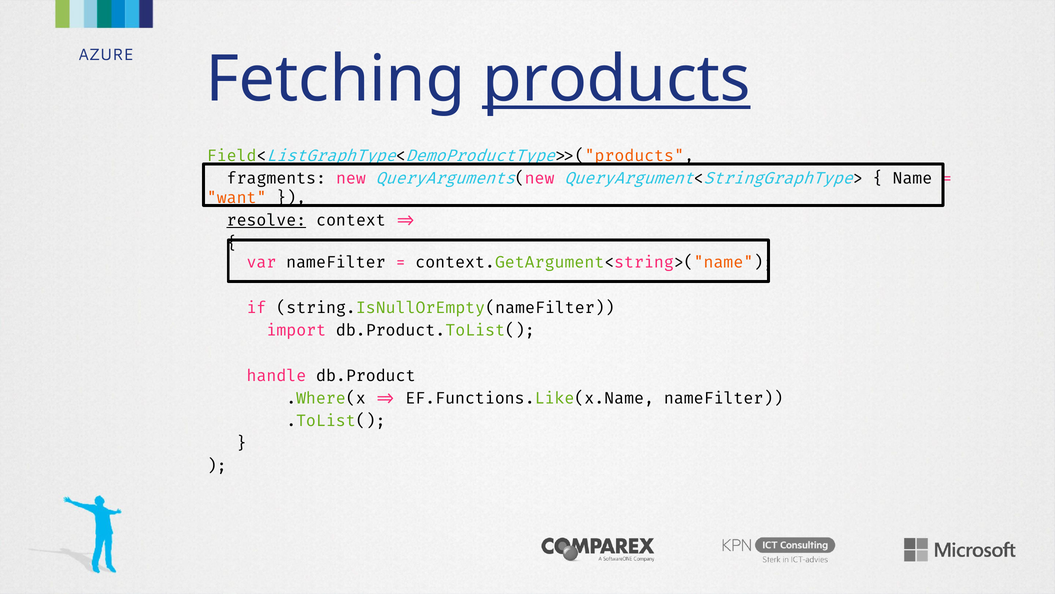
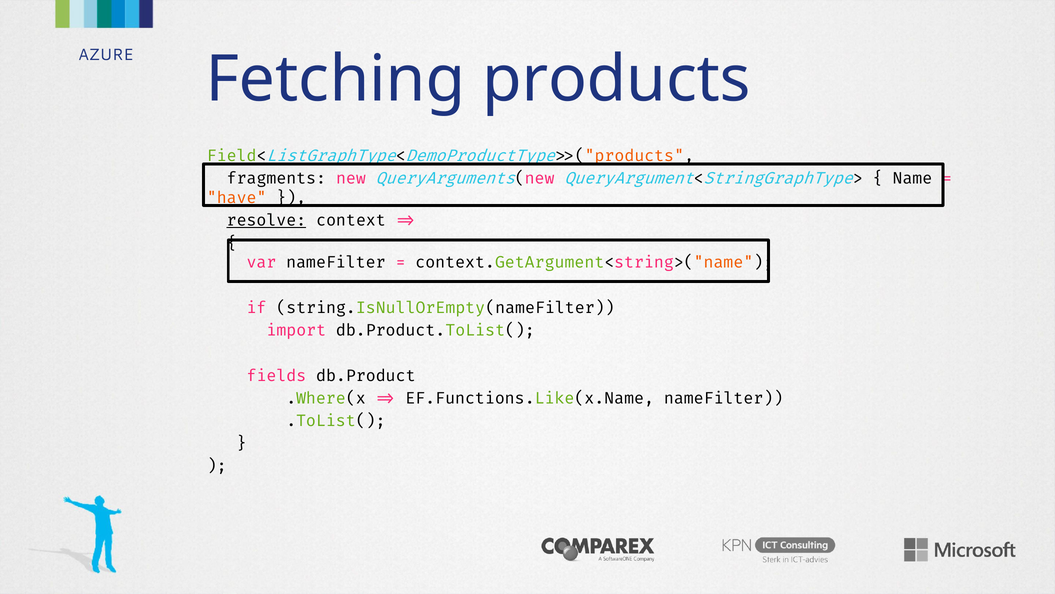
products underline: present -> none (617, 79)
want: want -> have (237, 198)
handle: handle -> fields (276, 375)
